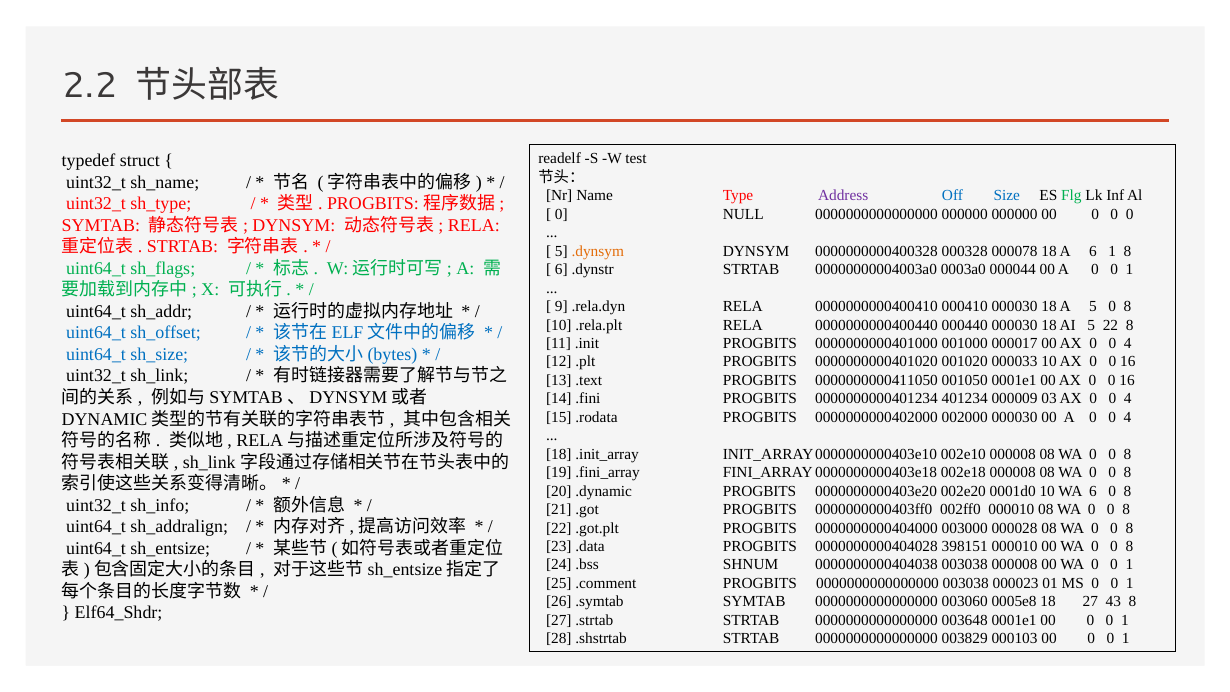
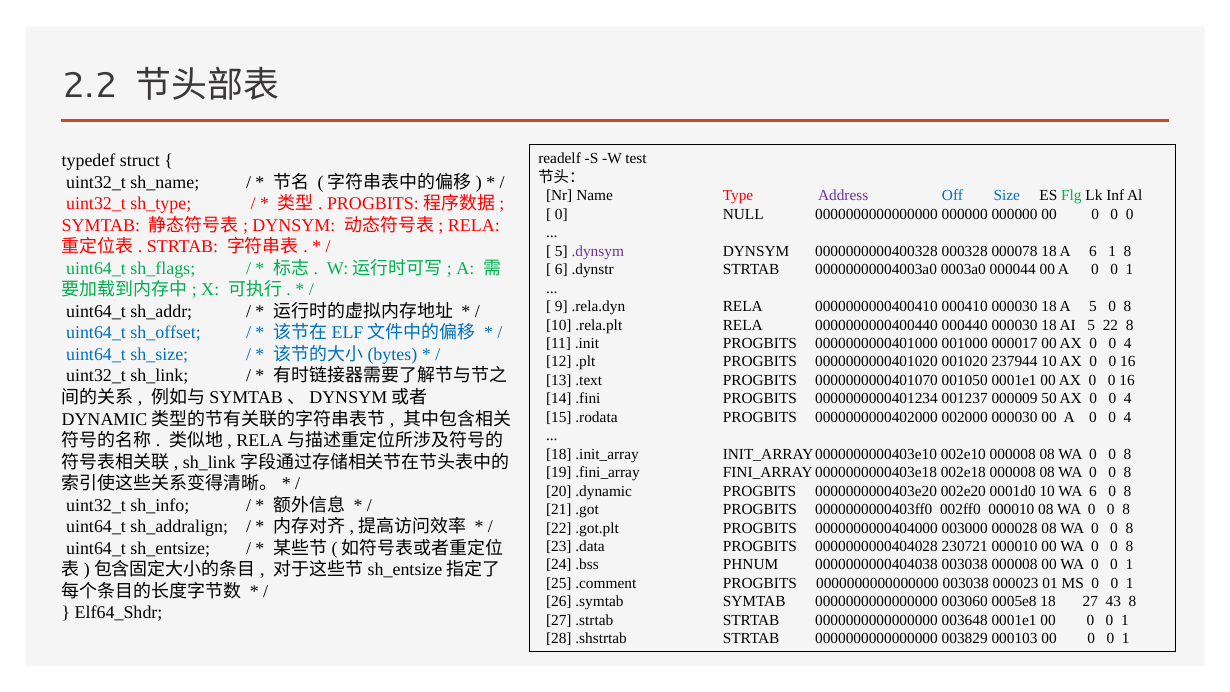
.dynsym colour: orange -> purple (598, 251)
000033: 000033 -> 237944 (1015, 362)
0000000000411050: 0000000000411050 -> 0000000000401070 (876, 380)
401234: 401234 -> 001237 (965, 399)
03: 03 -> 50 (1049, 399)
398151: 398151 -> 230721 (965, 546)
SHNUM: SHNUM -> PHNUM (751, 565)
